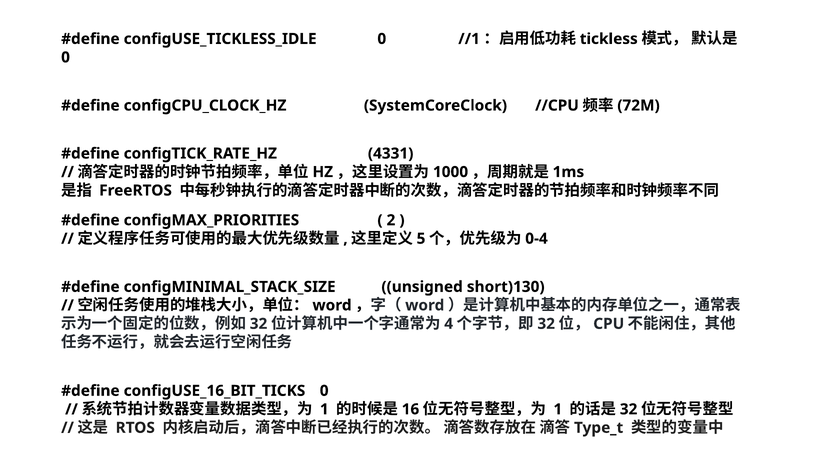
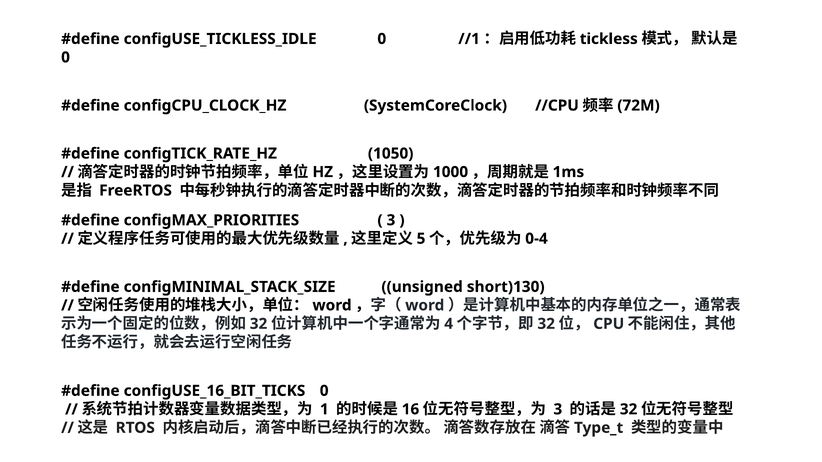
4331: 4331 -> 1050 (391, 154)
2: 2 -> 3 (391, 220)
1: 1 -> 3 (558, 410)
